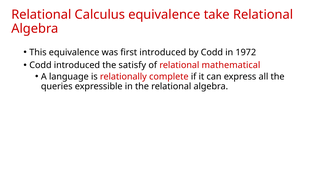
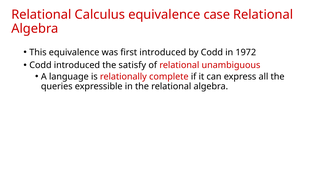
take: take -> case (217, 15)
mathematical: mathematical -> unambiguous (231, 65)
